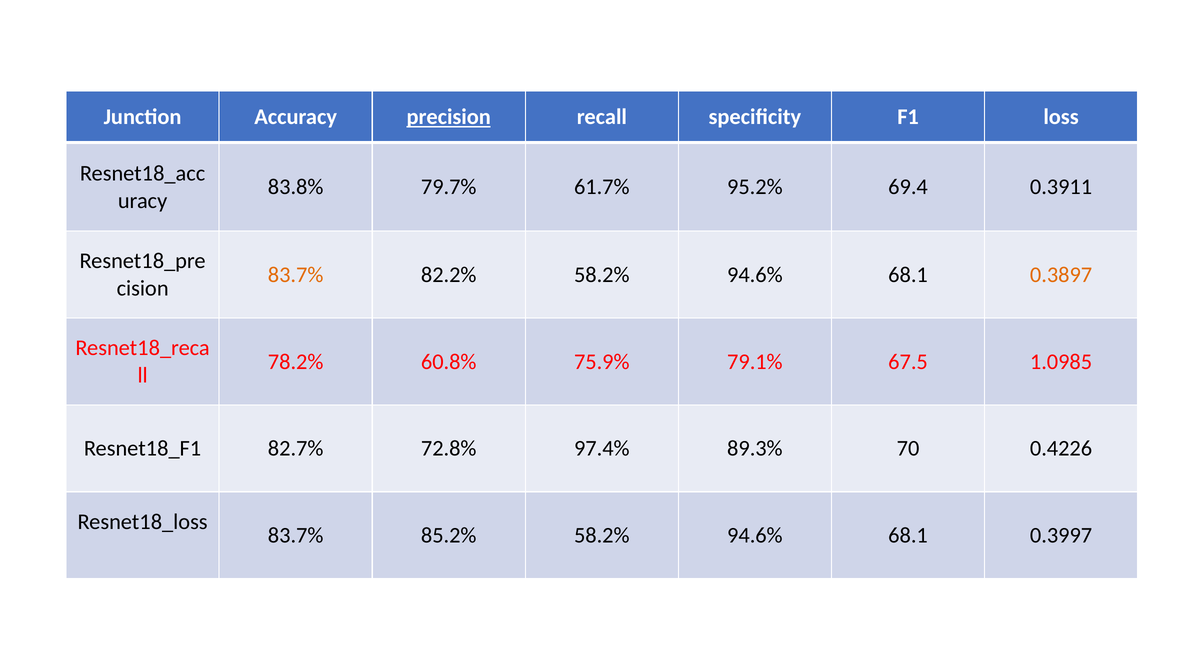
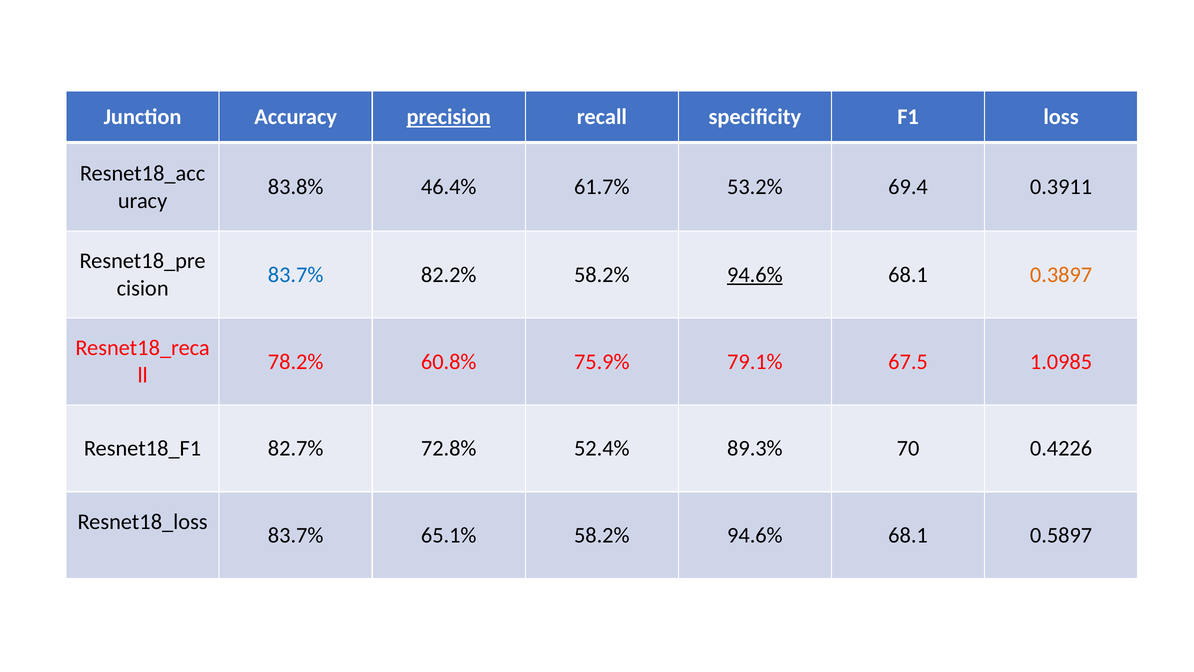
79.7%: 79.7% -> 46.4% (449, 187)
95.2%: 95.2% -> 53.2% (755, 187)
83.7% colour: orange -> blue (296, 275)
94.6% underline: none -> present (755, 275)
97.4%: 97.4% -> 52.4% (602, 448)
85.2%: 85.2% -> 65.1% (449, 535)
0.3997: 0.3997 -> 0.5897 (1061, 535)
